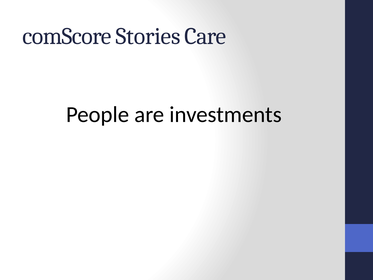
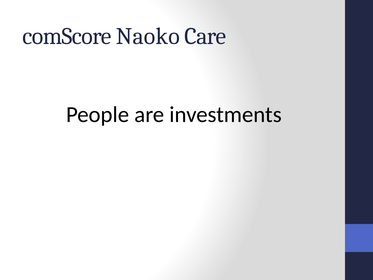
Stories: Stories -> Naoko (148, 36)
